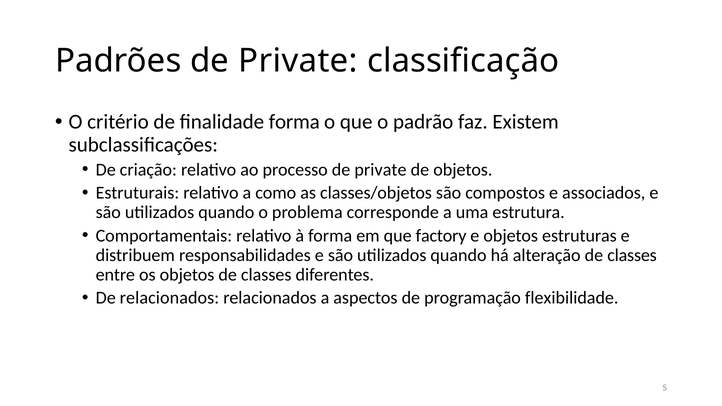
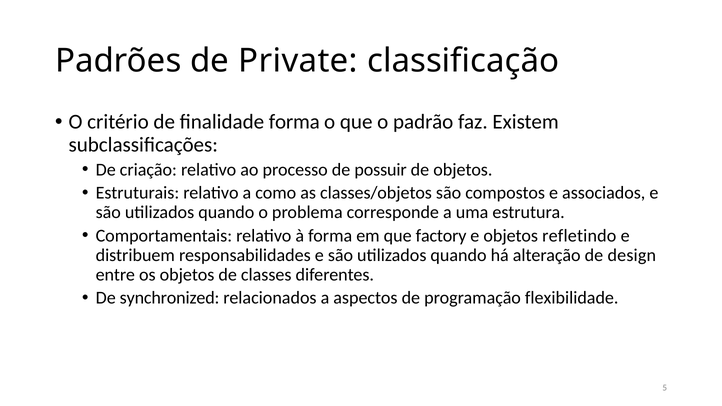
processo de private: private -> possuir (381, 170)
estruturas: estruturas -> refletindo (579, 236)
alteração de classes: classes -> design (632, 255)
De relacionados: relacionados -> synchronized (170, 298)
